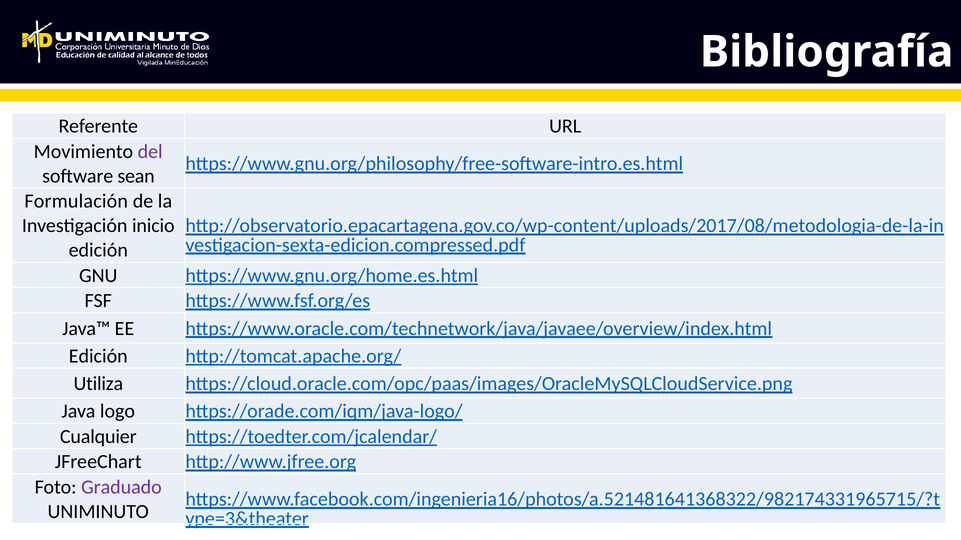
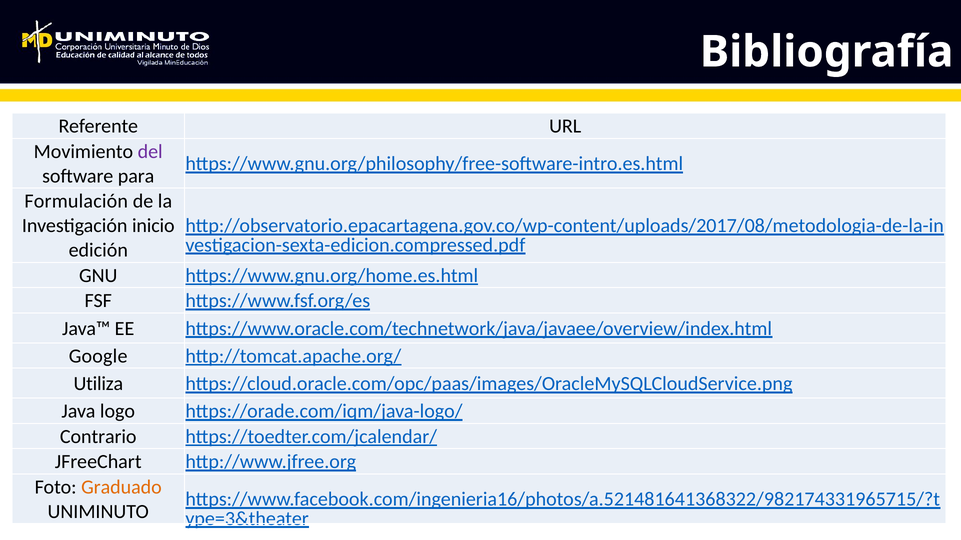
sean: sean -> para (136, 176)
Edición: Edición -> Google (98, 356)
Cualquier: Cualquier -> Contrario (98, 437)
Graduado colour: purple -> orange (121, 488)
